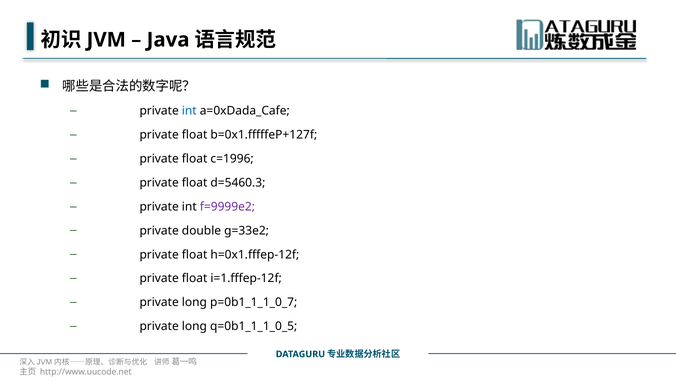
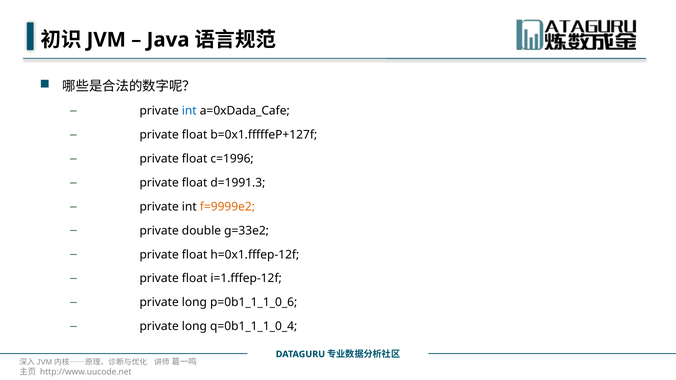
d=5460.3: d=5460.3 -> d=1991.3 (238, 183)
f=9999e2 colour: purple -> orange (227, 207)
p=0b1_1_1_0_7: p=0b1_1_1_0_7 -> p=0b1_1_1_0_6 (254, 302)
q=0b1_1_1_0_5: q=0b1_1_1_0_5 -> q=0b1_1_1_0_4 (254, 326)
